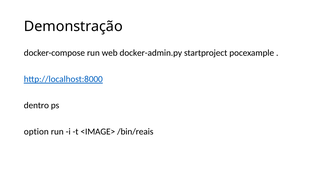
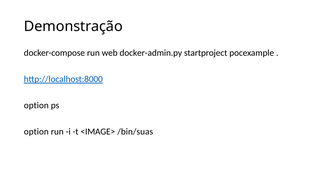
dentro: dentro -> option (36, 105)
/bin/reais: /bin/reais -> /bin/suas (135, 132)
